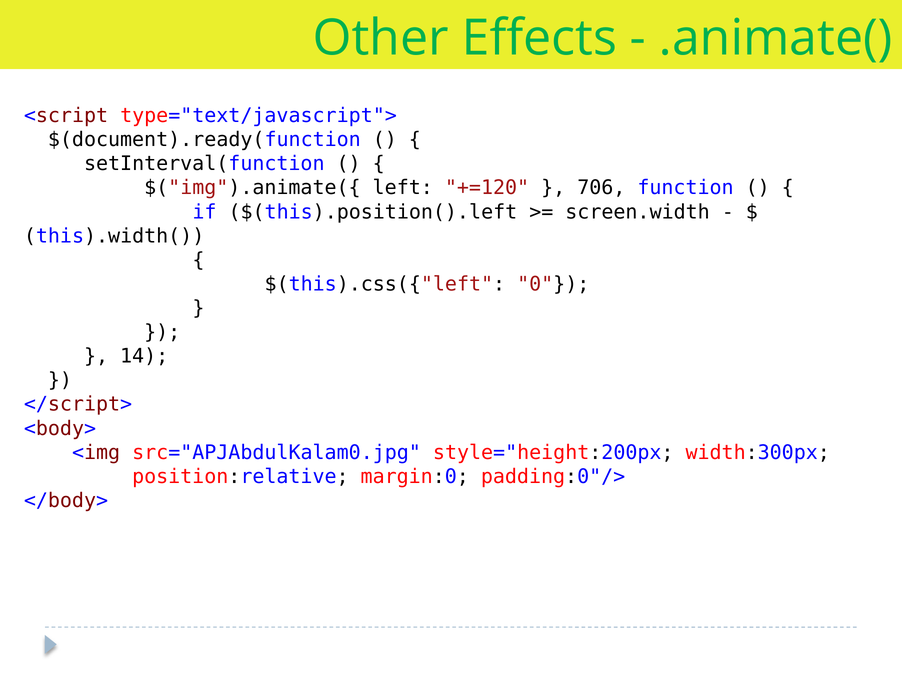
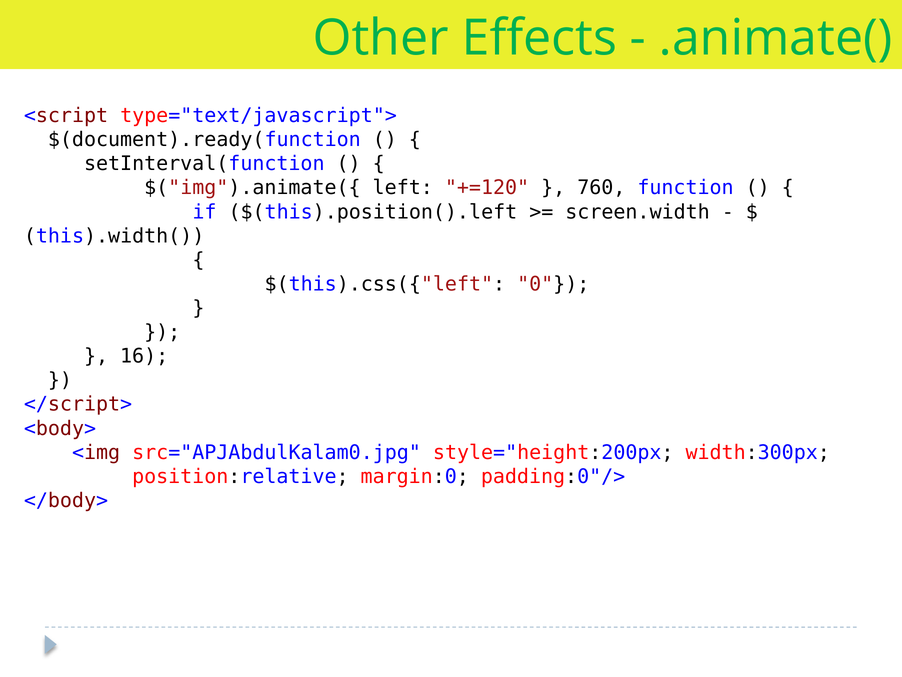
706: 706 -> 760 (601, 188)
14: 14 -> 16 (144, 356)
